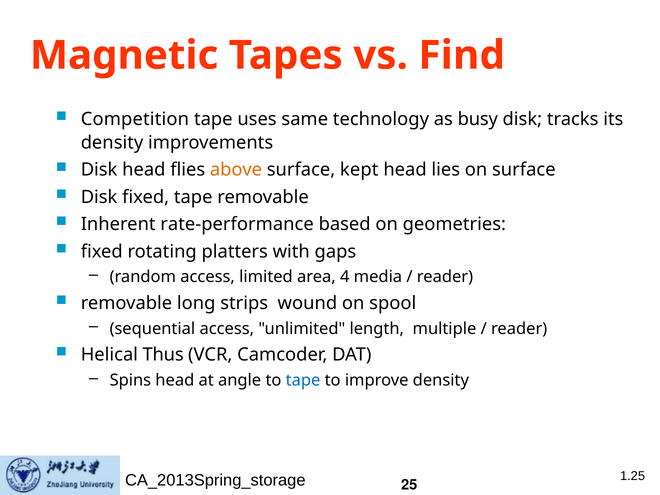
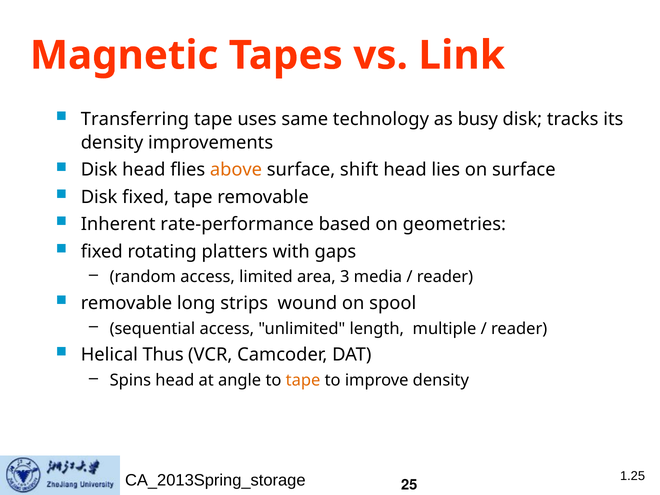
Find: Find -> Link (462, 55)
Competition: Competition -> Transferring (135, 119)
kept: kept -> shift (359, 170)
4: 4 -> 3 (345, 277)
tape colour: blue -> orange (303, 380)
